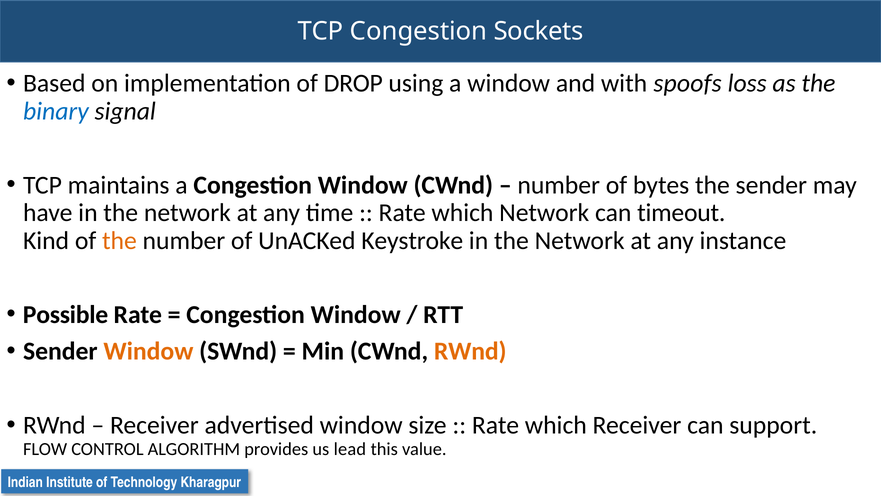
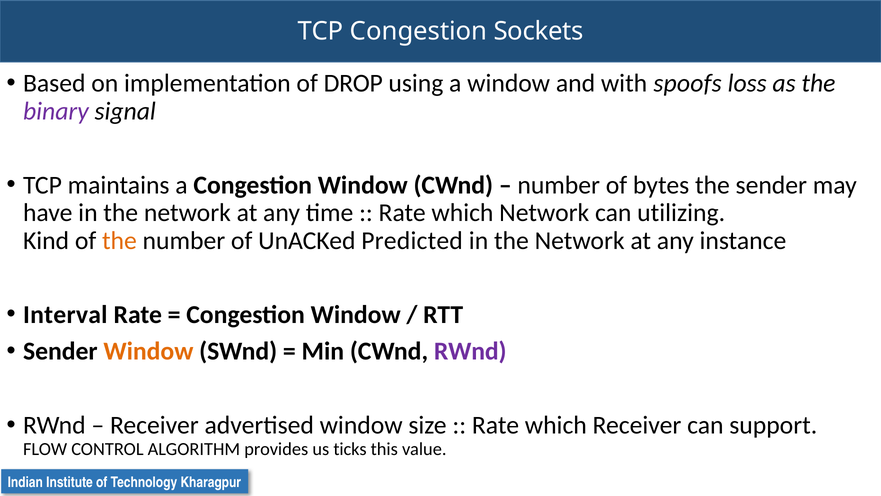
binary colour: blue -> purple (56, 111)
timeout: timeout -> utilizing (681, 213)
Keystroke: Keystroke -> Predicted (412, 240)
Possible: Possible -> Interval (65, 314)
RWnd colour: orange -> purple (470, 351)
lead: lead -> ticks (350, 449)
